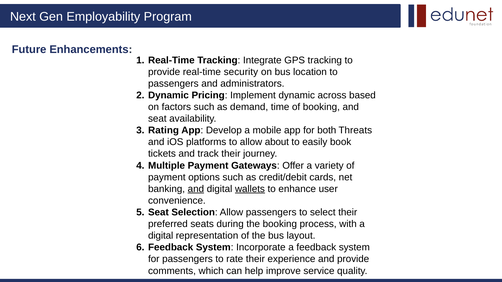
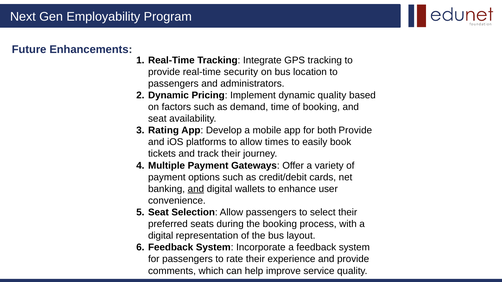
dynamic across: across -> quality (332, 95)
both Threats: Threats -> Provide (355, 131)
about: about -> times (277, 142)
wallets underline: present -> none (250, 189)
